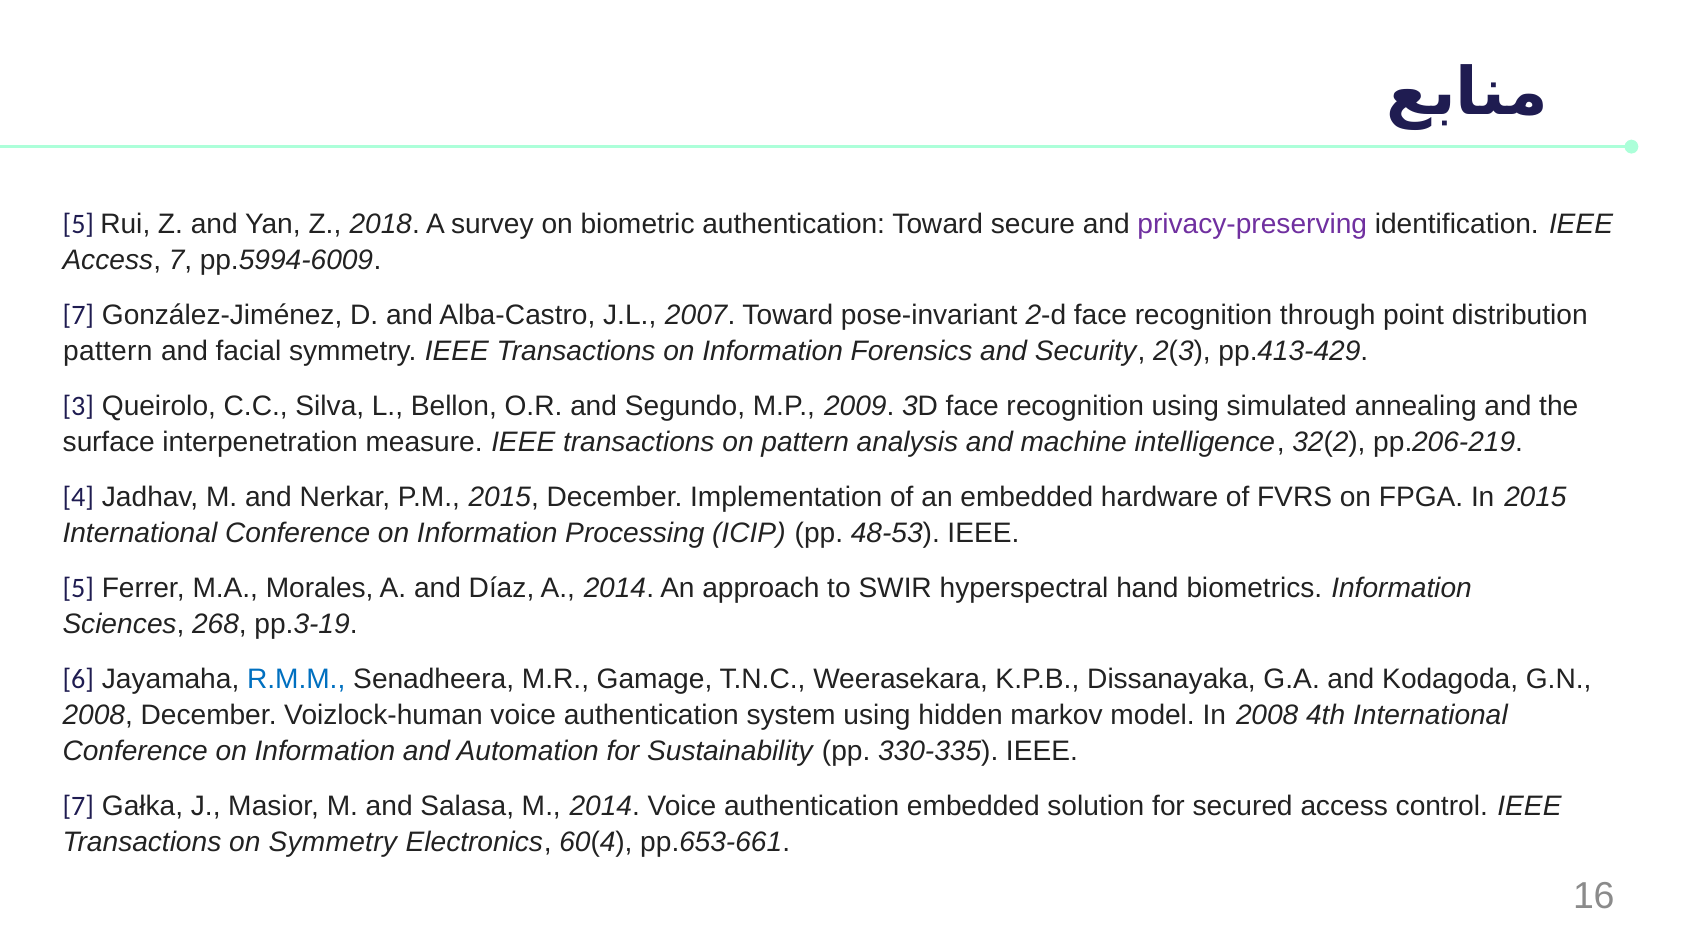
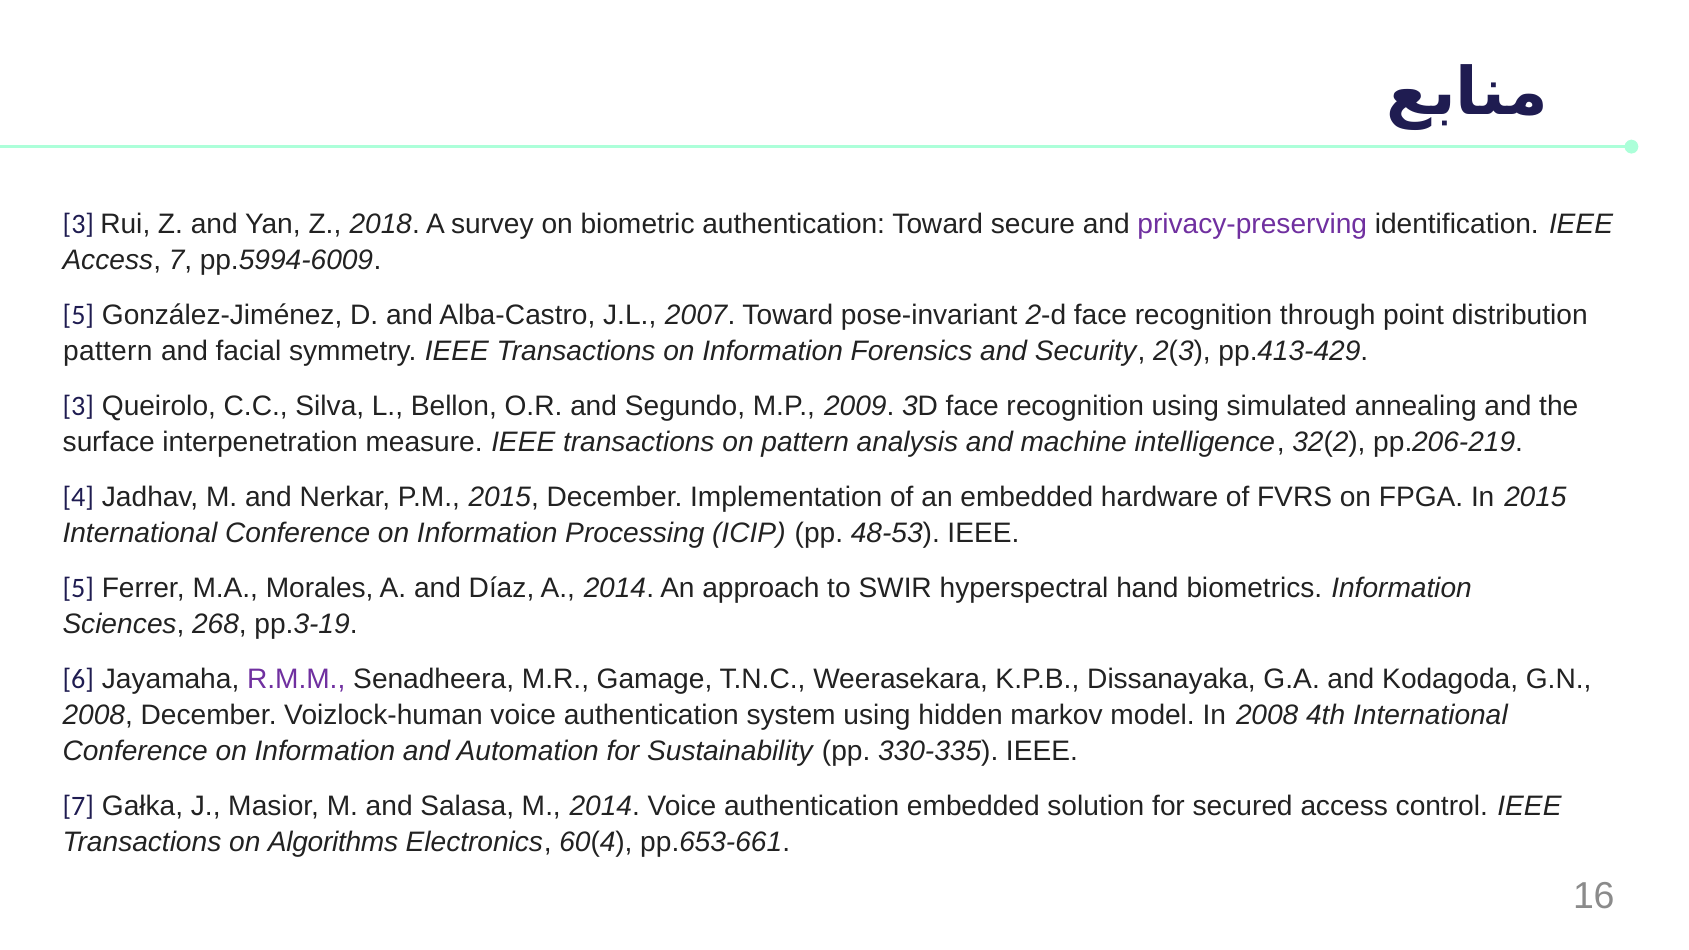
5: 5 -> 3 (78, 224)
7: 7 -> 5 (78, 315)
R.M.M colour: blue -> purple (296, 679)
on Symmetry: Symmetry -> Algorithms (333, 842)
